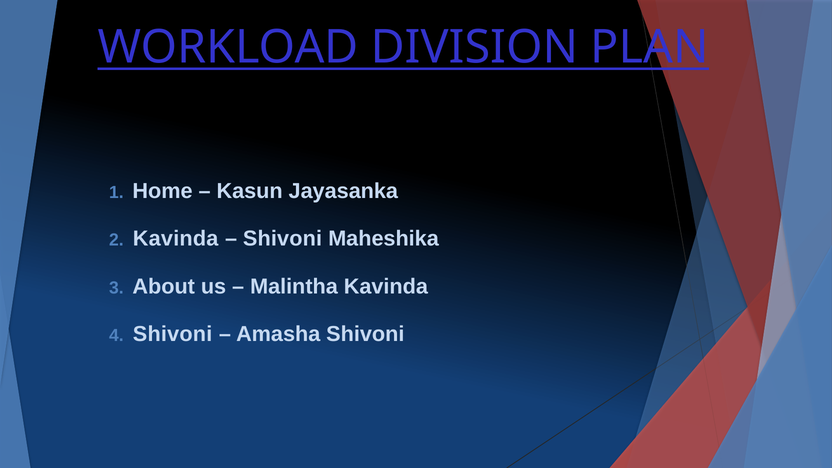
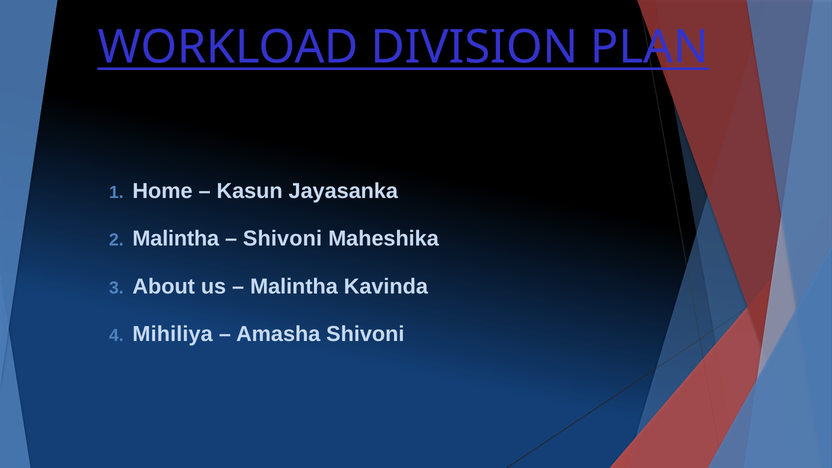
Kavinda: Kavinda -> Malintha (176, 239)
Shivoni: Shivoni -> Mihiliya (173, 334)
